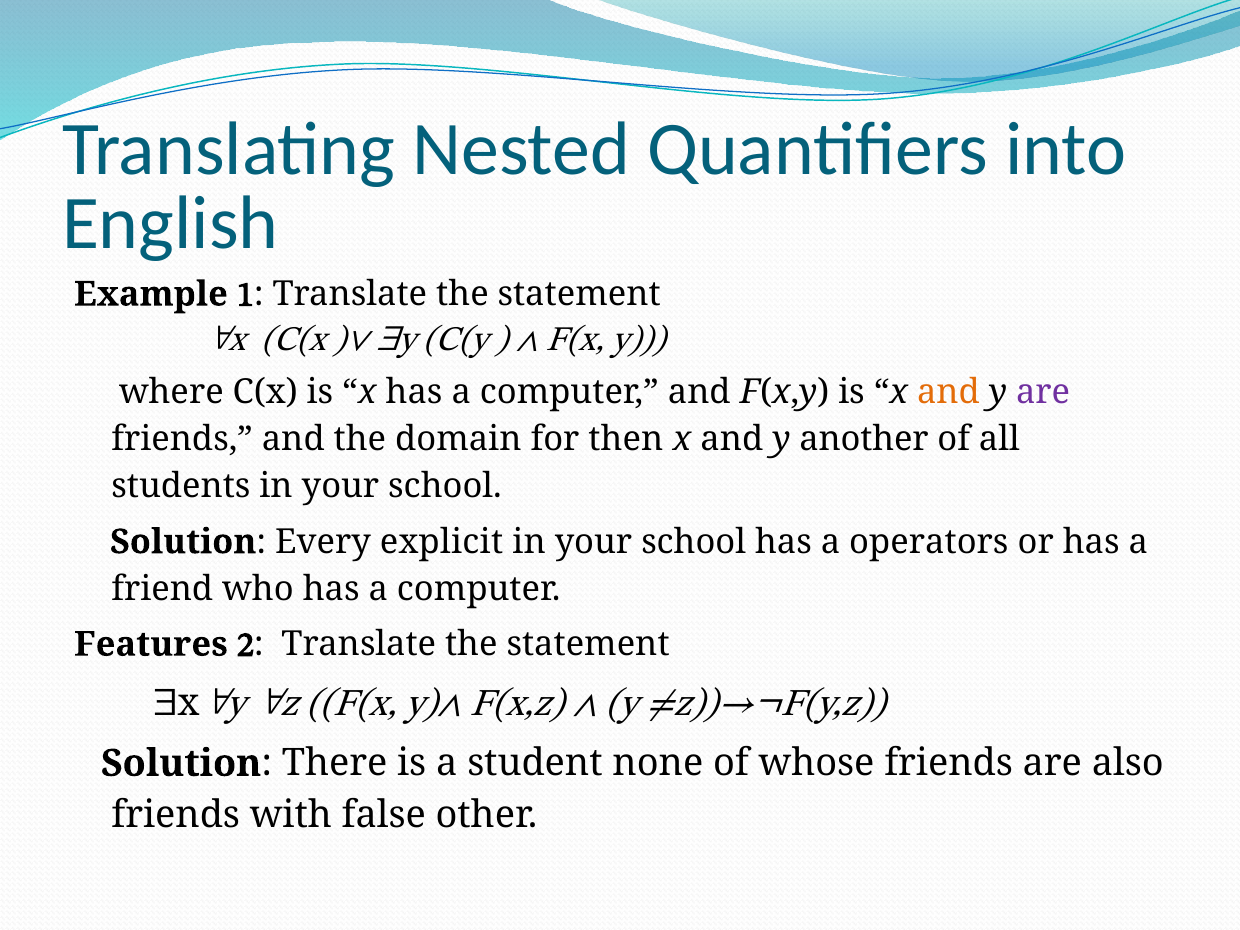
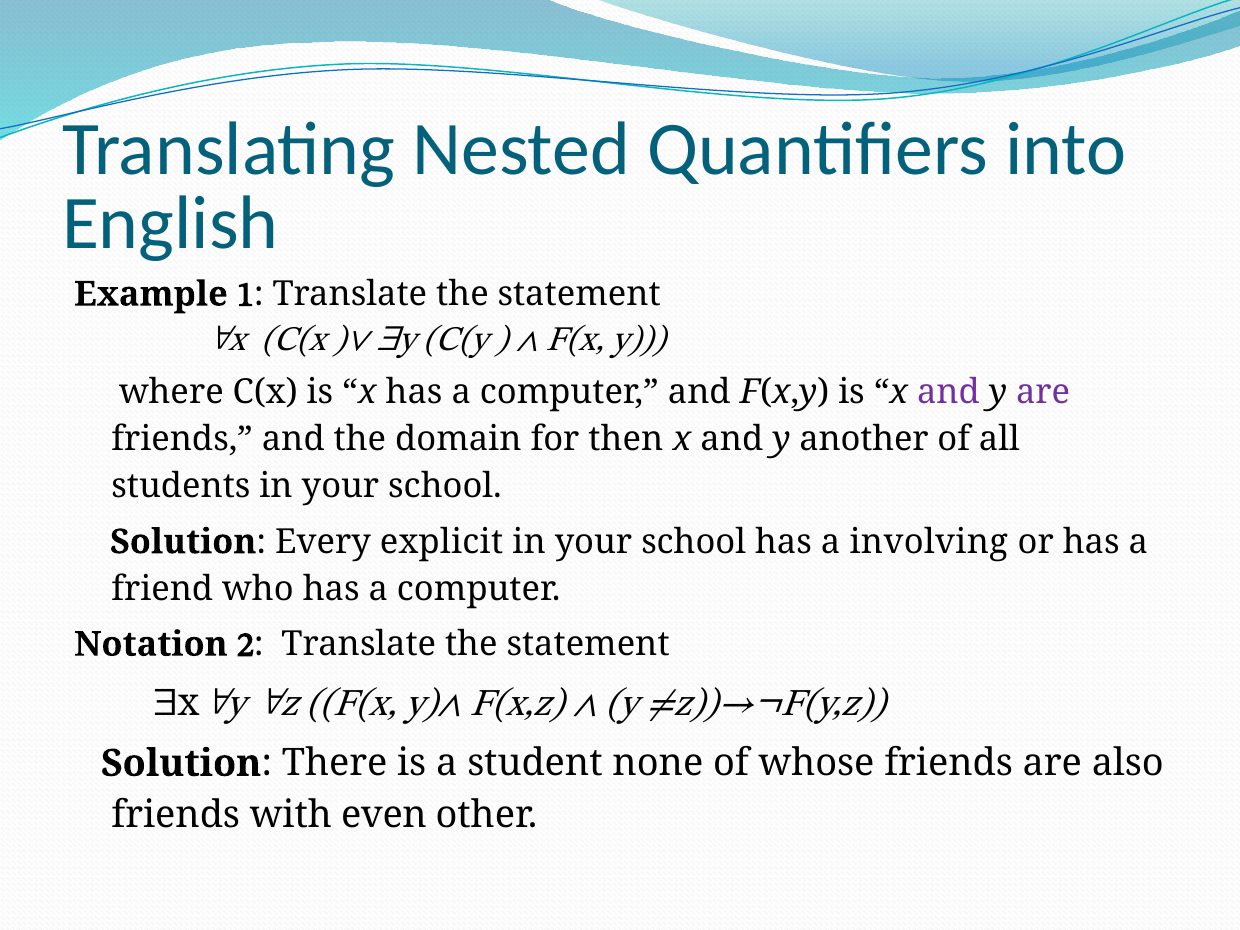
and colour: orange -> purple (948, 392)
operators: operators -> involving (929, 542)
Features: Features -> Notation (151, 644)
false: false -> even (384, 815)
